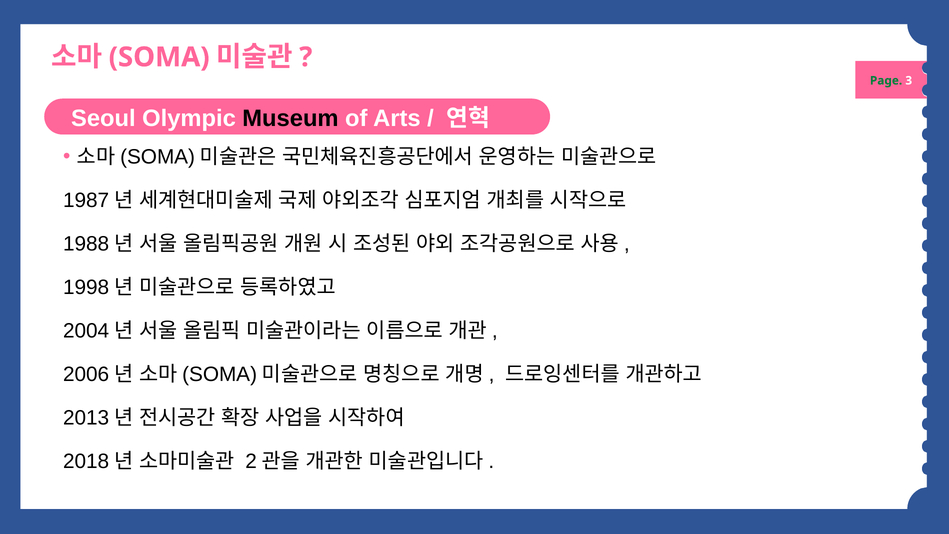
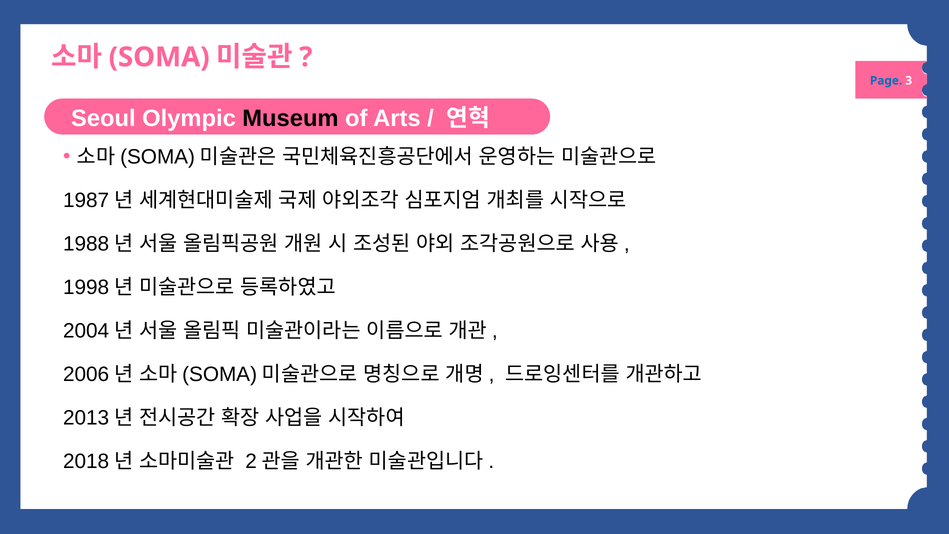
Page colour: green -> blue (886, 81)
